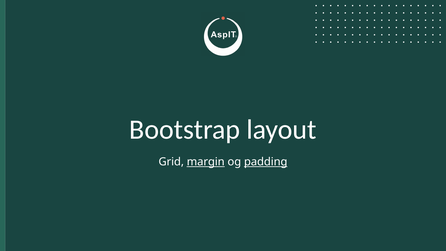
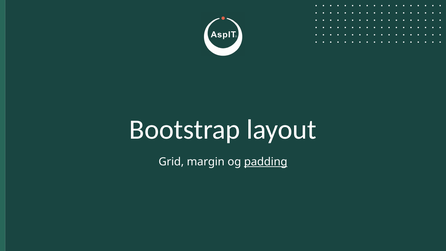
margin underline: present -> none (206, 162)
